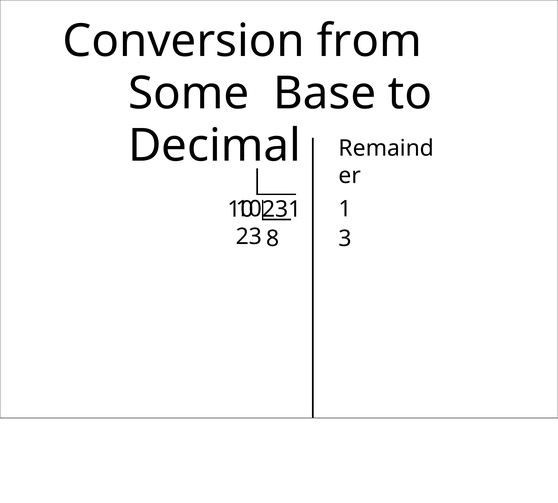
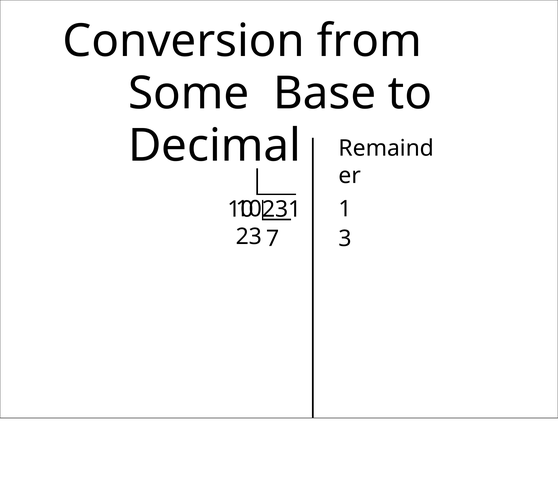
8: 8 -> 7 (273, 239)
